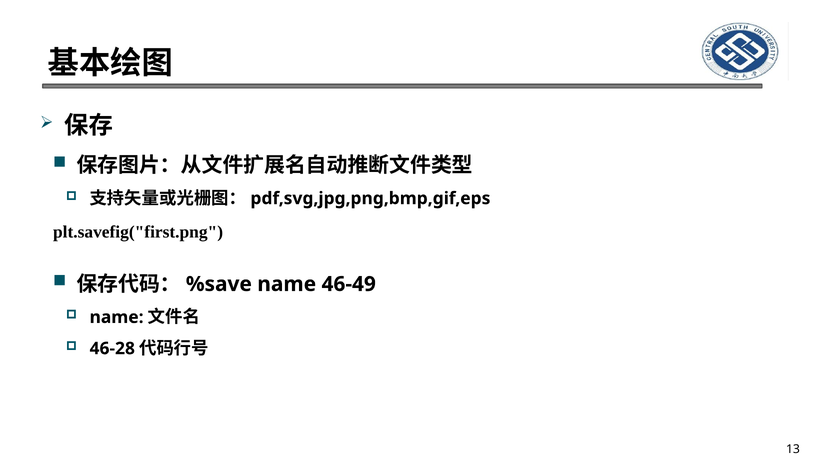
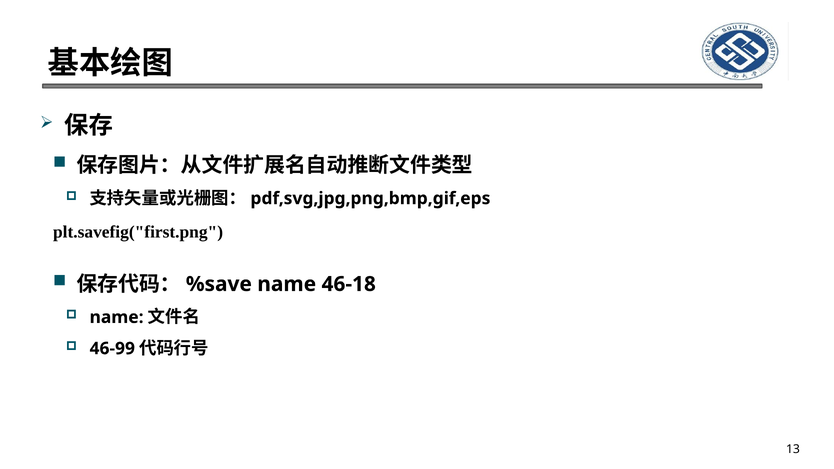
46-49: 46-49 -> 46-18 (349, 284)
46-28: 46-28 -> 46-99 (112, 349)
